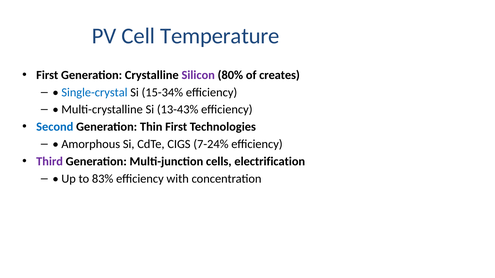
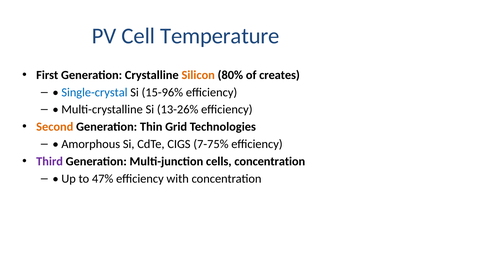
Silicon colour: purple -> orange (198, 75)
15-34%: 15-34% -> 15-96% (162, 92)
13-43%: 13-43% -> 13-26% (178, 110)
Second colour: blue -> orange (55, 127)
Thin First: First -> Grid (176, 127)
7-24%: 7-24% -> 7-75% (211, 144)
cells electrification: electrification -> concentration (270, 162)
83%: 83% -> 47% (103, 179)
